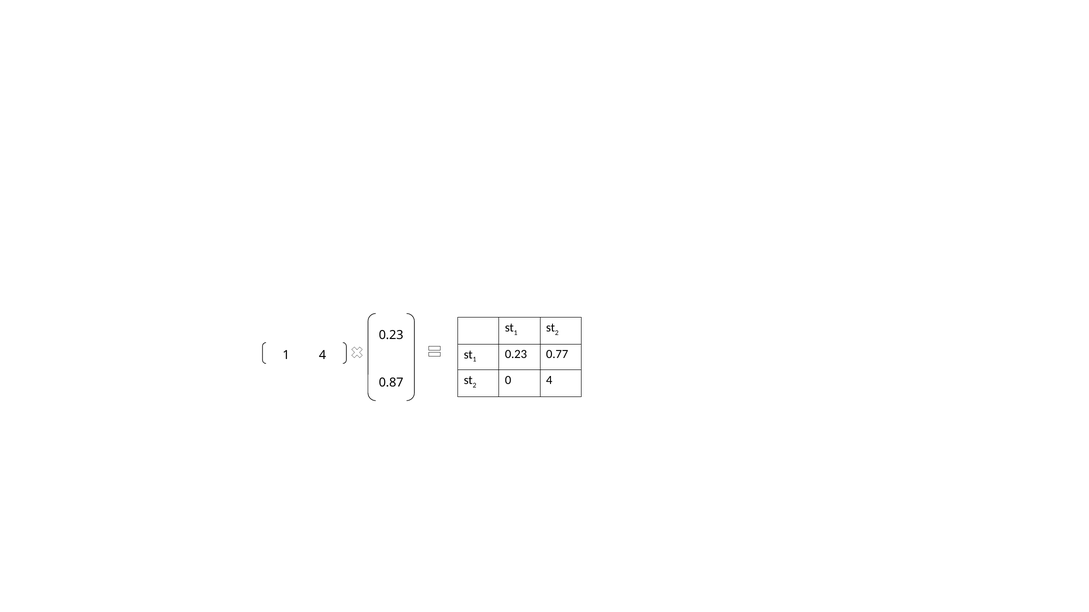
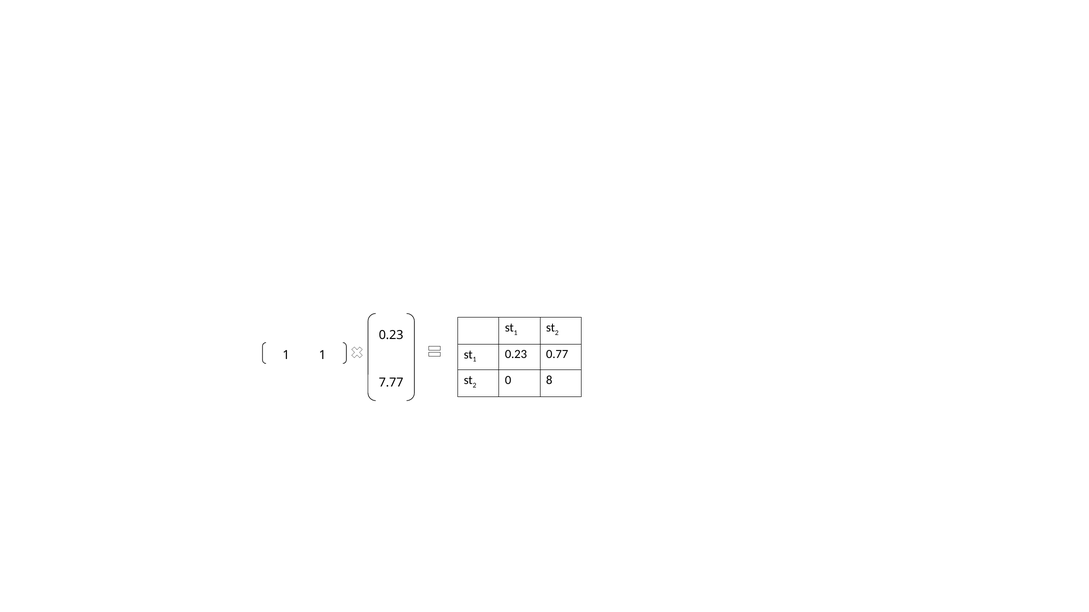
1 4: 4 -> 1 (322, 355)
0 4: 4 -> 8 (549, 380)
0.87: 0.87 -> 7.77 (391, 383)
